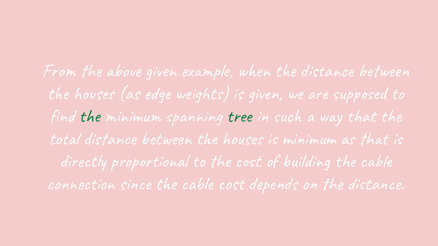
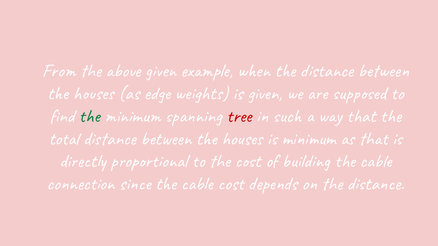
tree colour: green -> red (239, 116)
